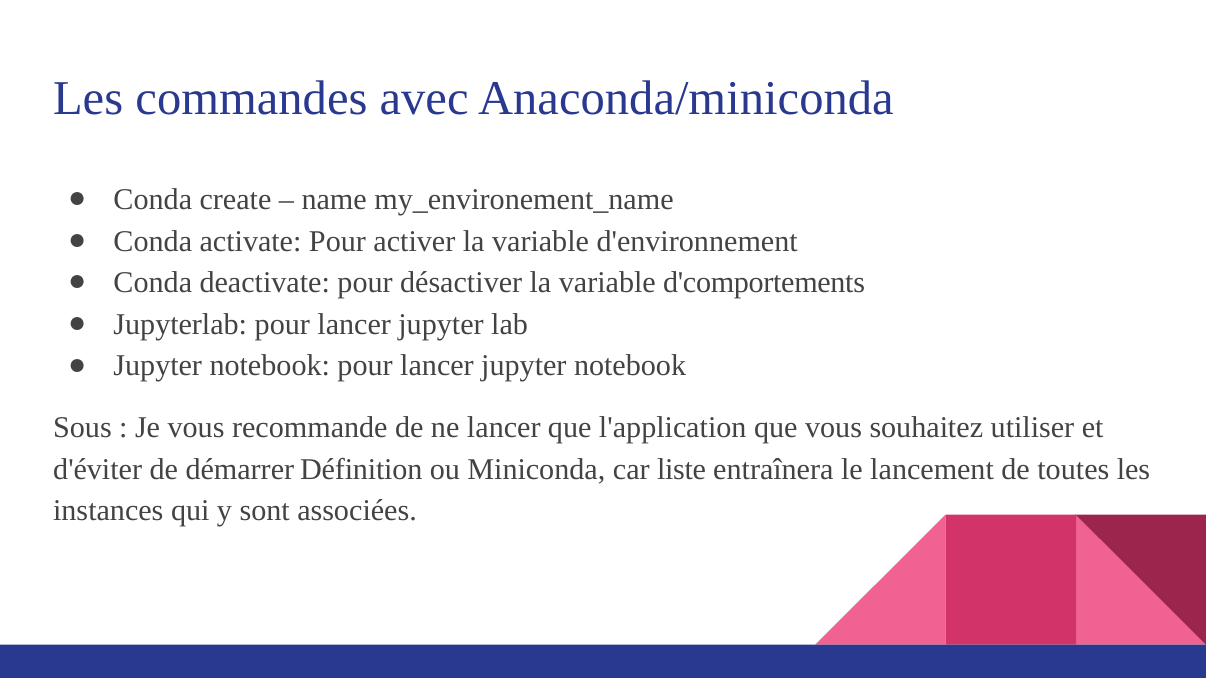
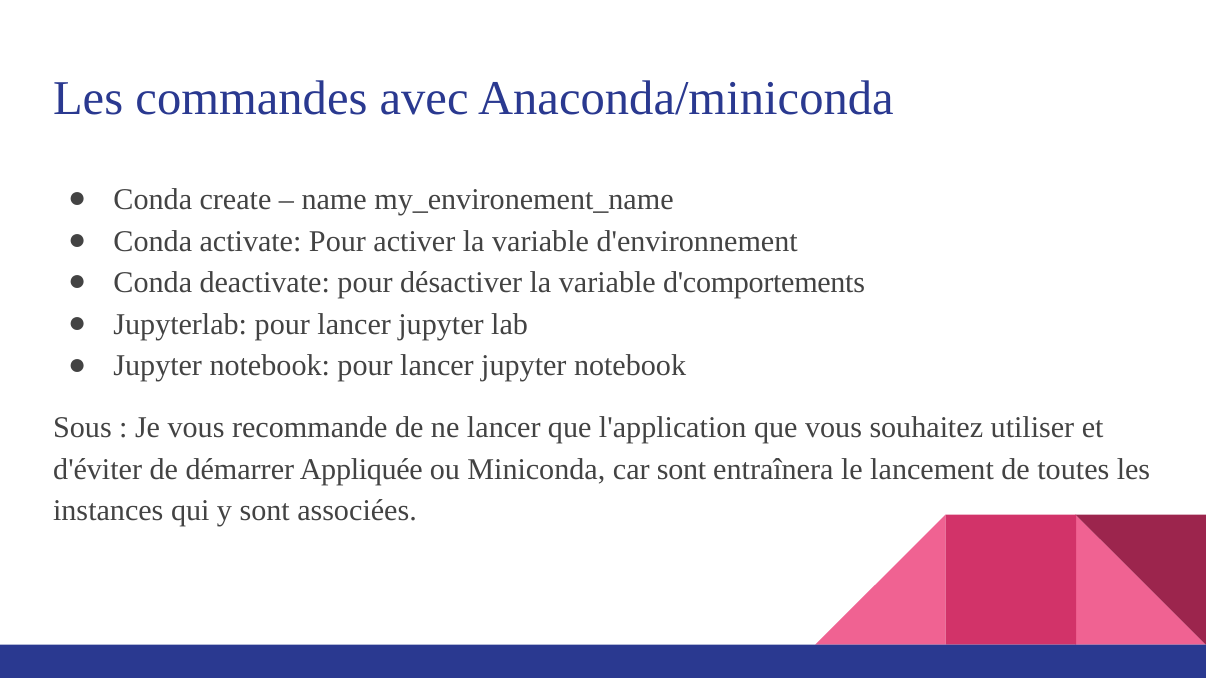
Définition: Définition -> Appliquée (361, 470)
car liste: liste -> sont (682, 470)
